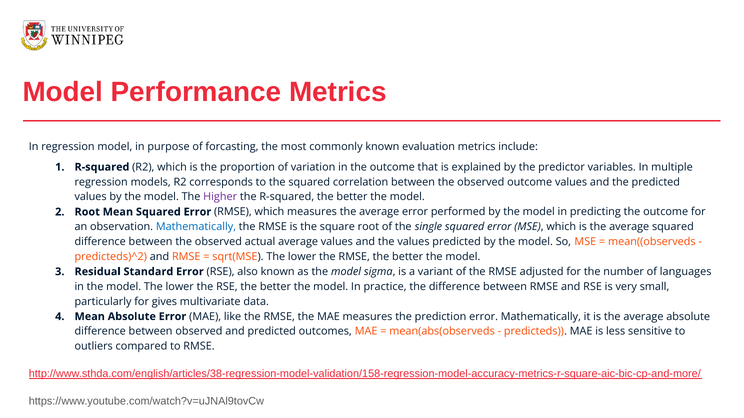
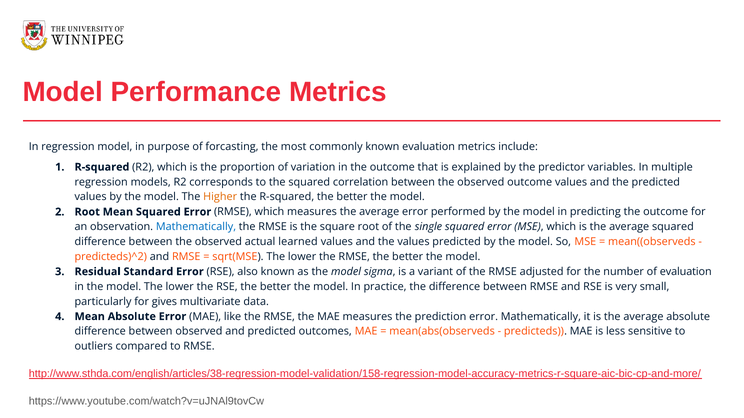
Higher colour: purple -> orange (220, 197)
actual average: average -> learned (298, 242)
of languages: languages -> evaluation (686, 272)
